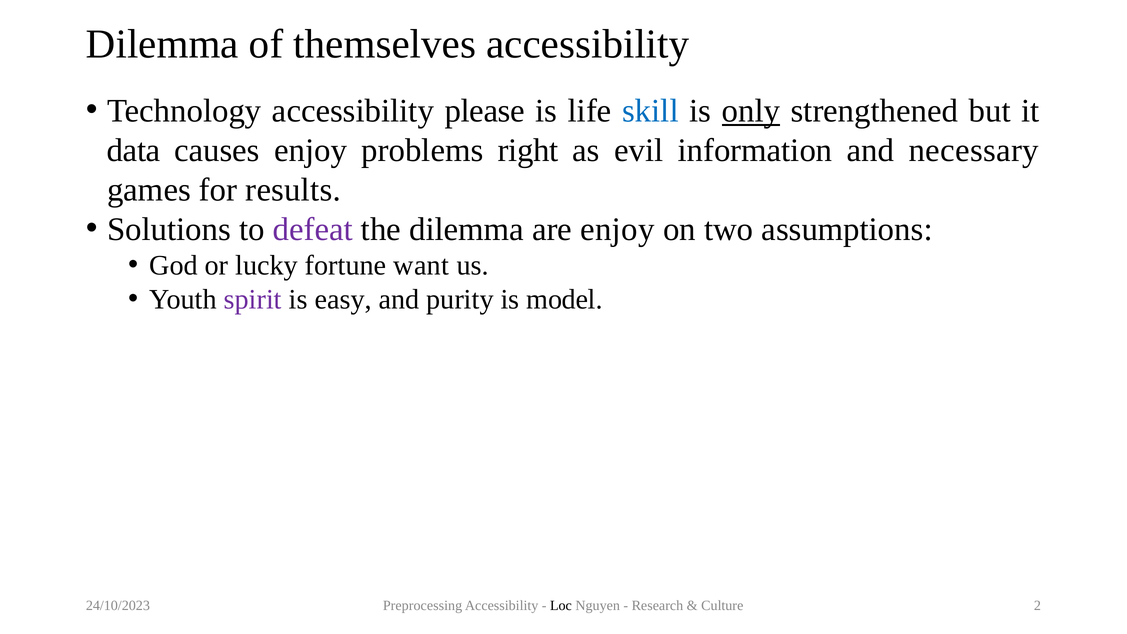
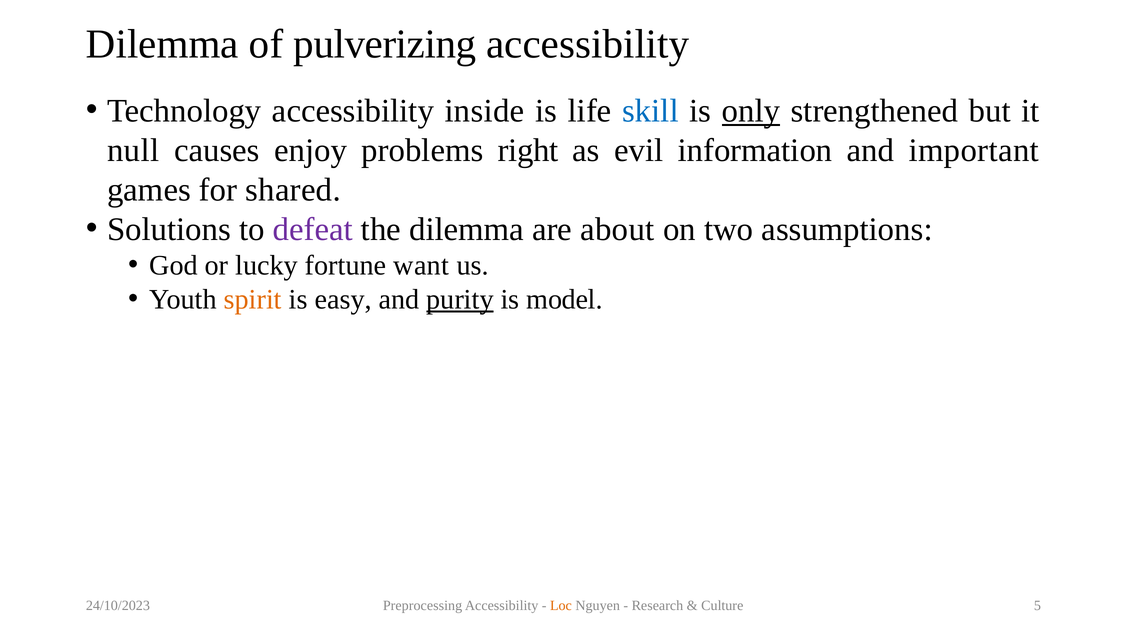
themselves: themselves -> pulverizing (385, 44)
please: please -> inside (484, 111)
data: data -> null (133, 150)
necessary: necessary -> important (974, 150)
results: results -> shared (293, 190)
are enjoy: enjoy -> about (617, 229)
spirit colour: purple -> orange (253, 299)
purity underline: none -> present (460, 299)
Loc colour: black -> orange (561, 605)
2: 2 -> 5 (1038, 605)
